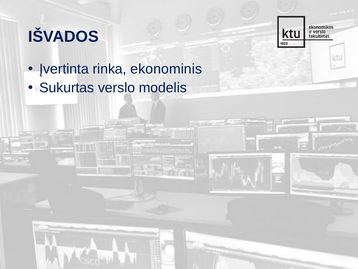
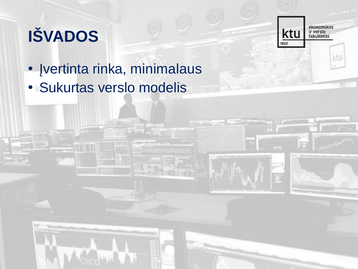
ekonominis: ekonominis -> minimalaus (166, 69)
